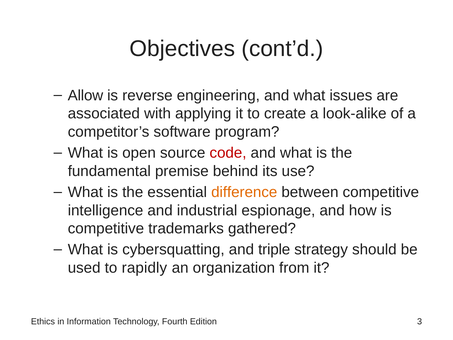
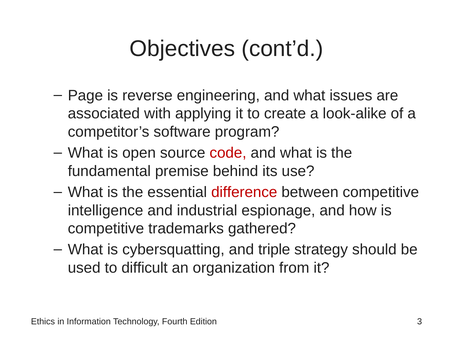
Allow: Allow -> Page (85, 95)
difference colour: orange -> red (244, 192)
rapidly: rapidly -> difficult (145, 268)
